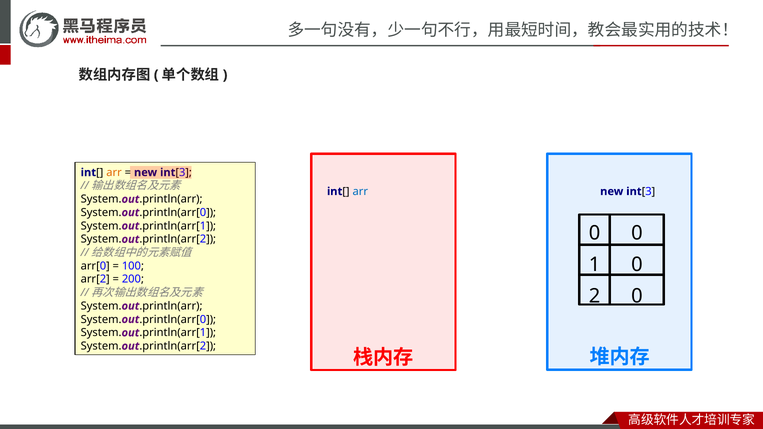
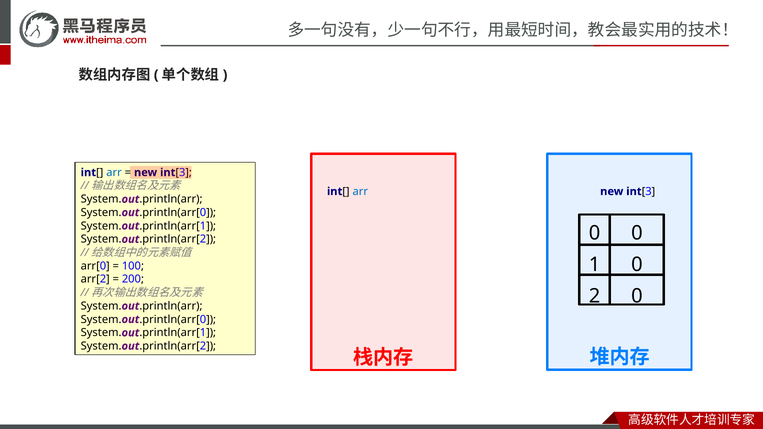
arr colour: orange -> blue (114, 173)
